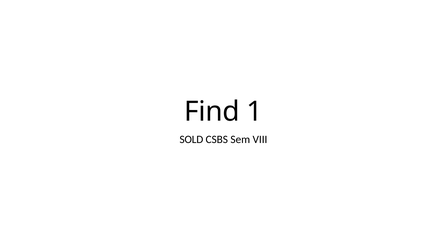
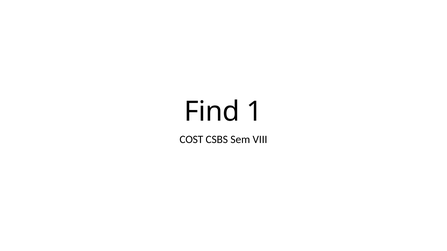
SOLD: SOLD -> COST (191, 140)
